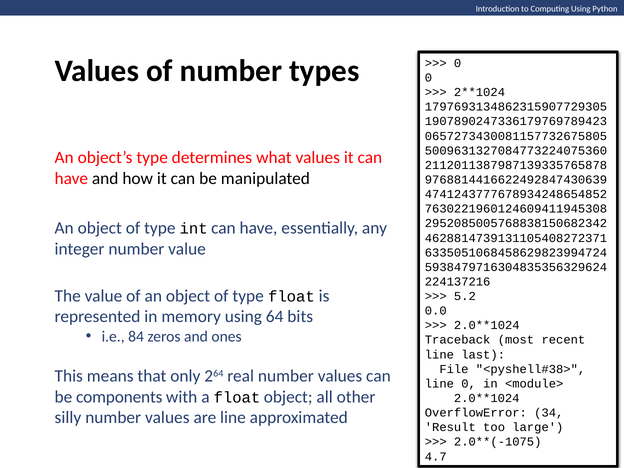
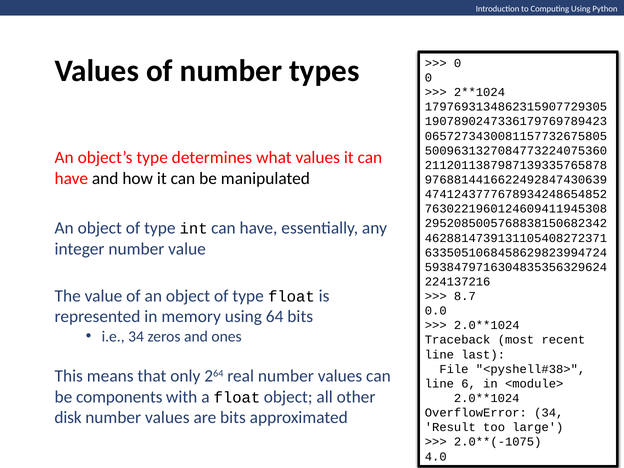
5.2: 5.2 -> 8.7 (465, 296)
i.e 84: 84 -> 34 (136, 336)
line 0: 0 -> 6 (469, 384)
silly: silly -> disk (68, 418)
are line: line -> bits (233, 418)
4.7: 4.7 -> 4.0 (436, 457)
